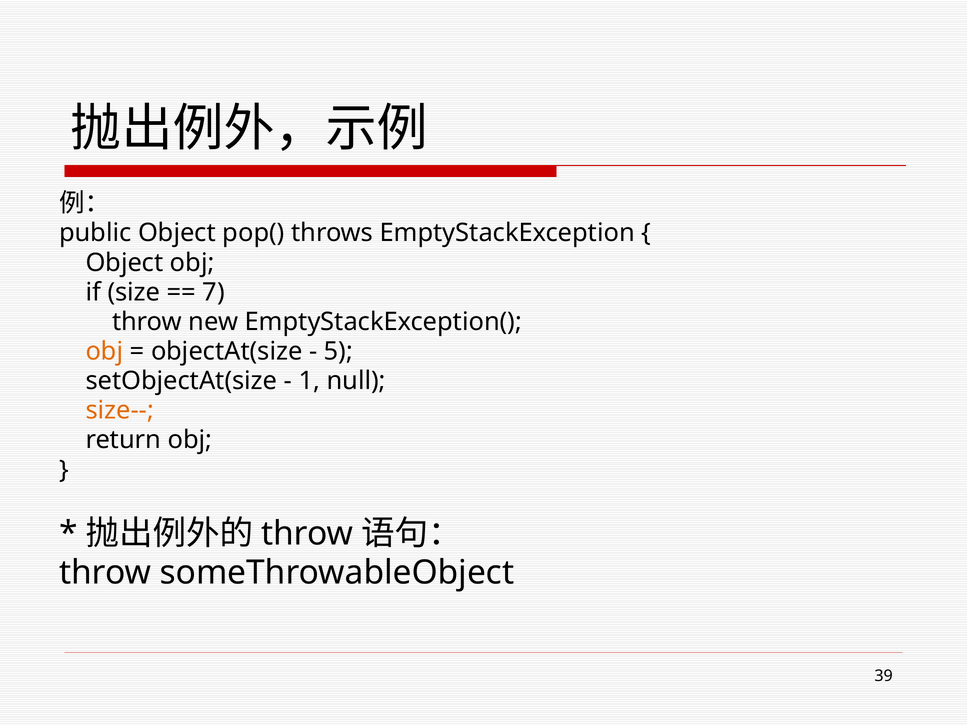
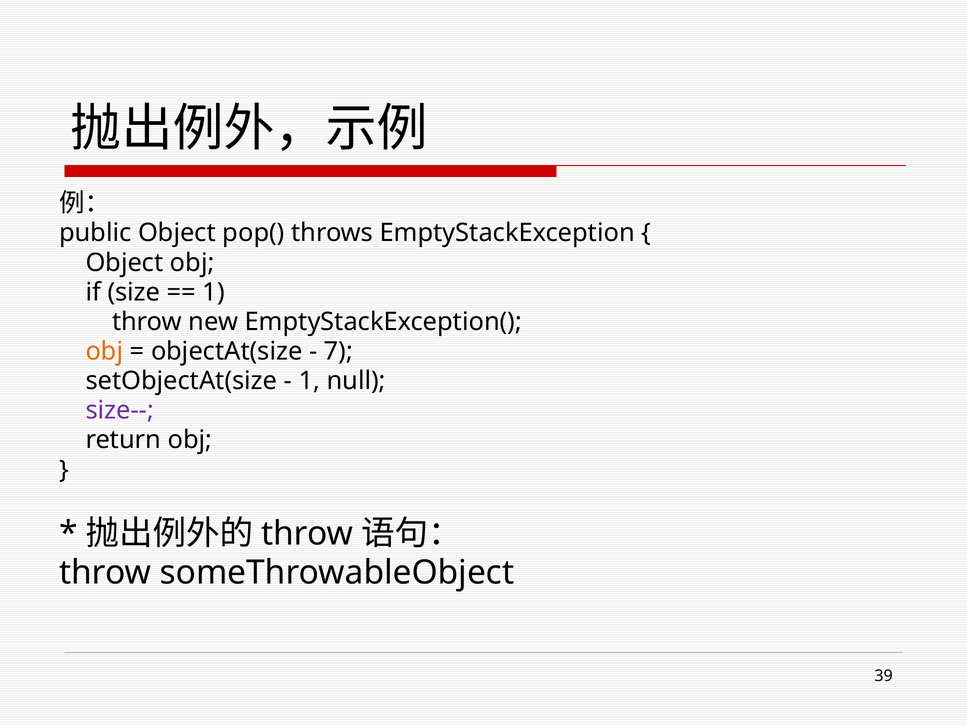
7: 7 -> 1 (214, 292)
5: 5 -> 7 (338, 351)
size-- colour: orange -> purple (120, 411)
